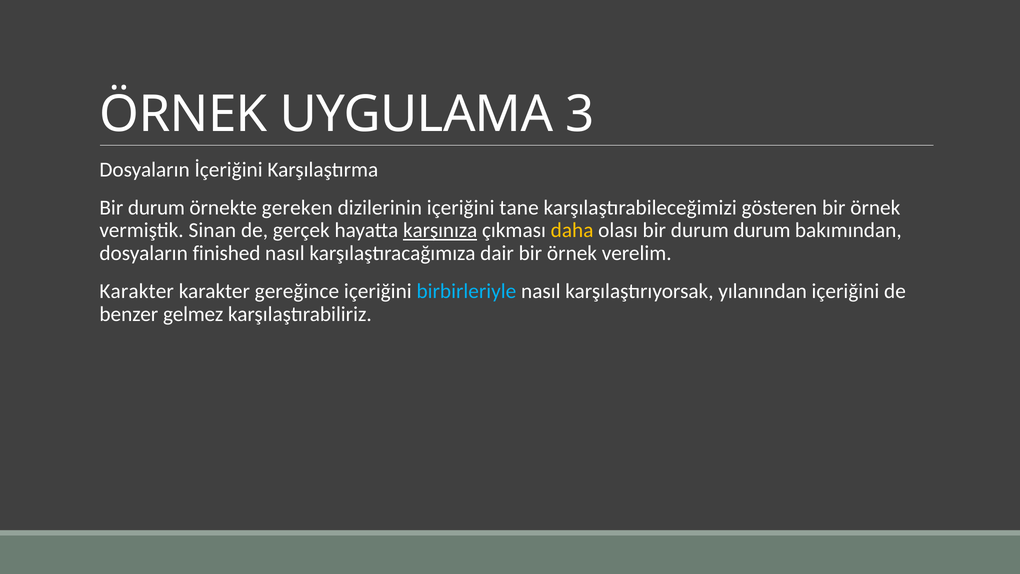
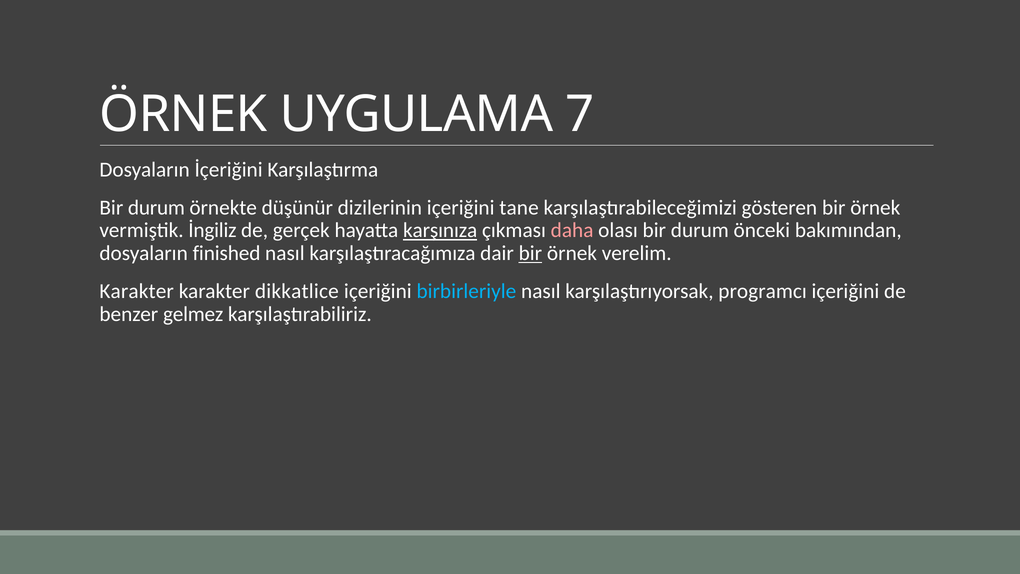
3: 3 -> 7 (580, 114)
gereken: gereken -> düşünür (297, 207)
Sinan: Sinan -> İngiliz (212, 230)
daha colour: yellow -> pink (572, 230)
durum durum: durum -> önceki (762, 230)
bir underline: none -> present (530, 253)
gereğince: gereğince -> dikkatlice (297, 291)
yılanından: yılanından -> programcı (763, 291)
